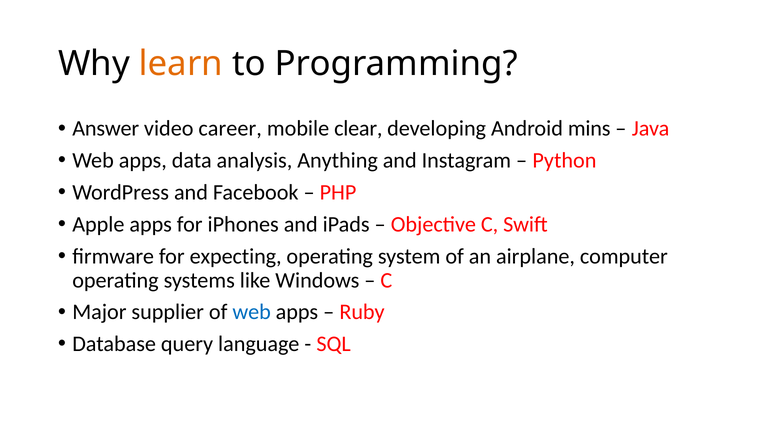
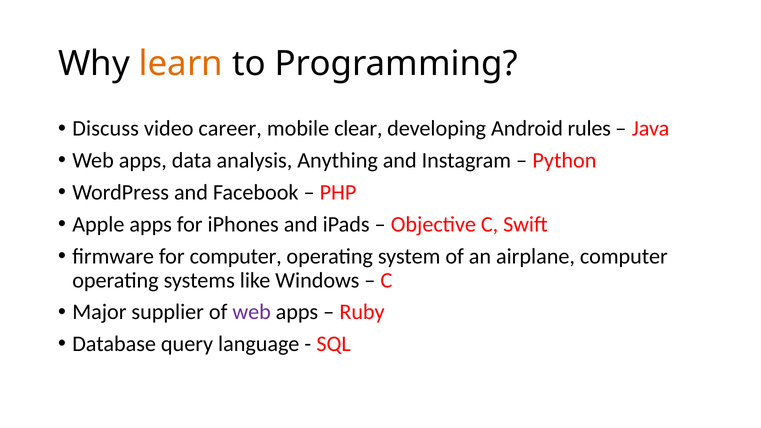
Answer: Answer -> Discuss (106, 129)
mins: mins -> rules (589, 129)
for expecting: expecting -> computer (236, 256)
web colour: blue -> purple (252, 312)
